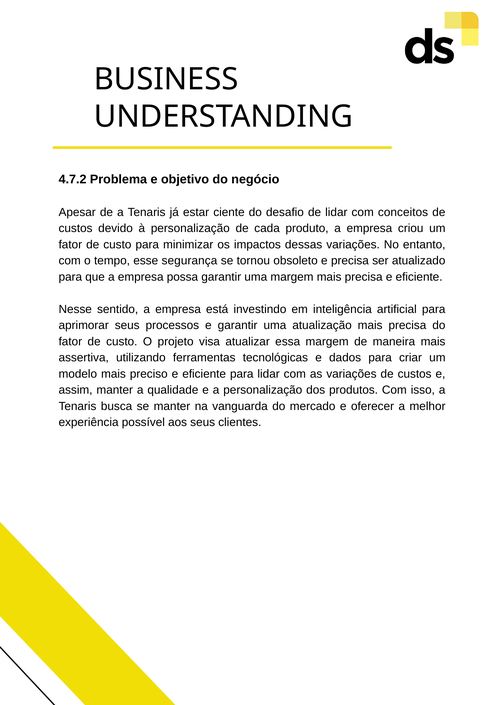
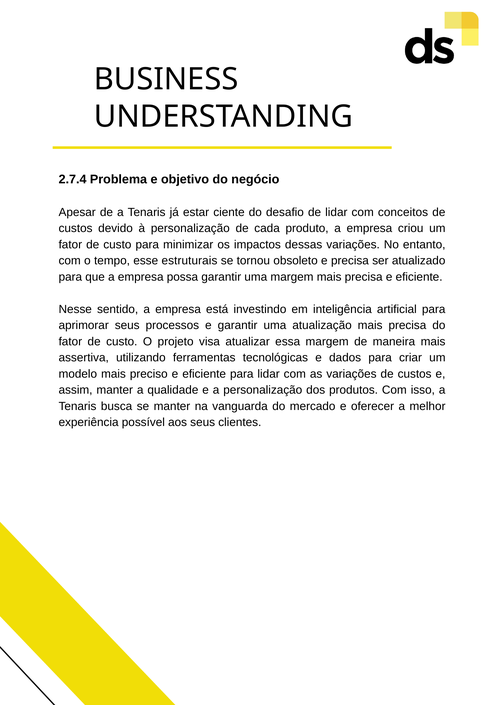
4.7.2: 4.7.2 -> 2.7.4 (73, 179)
segurança: segurança -> estruturais (189, 260)
